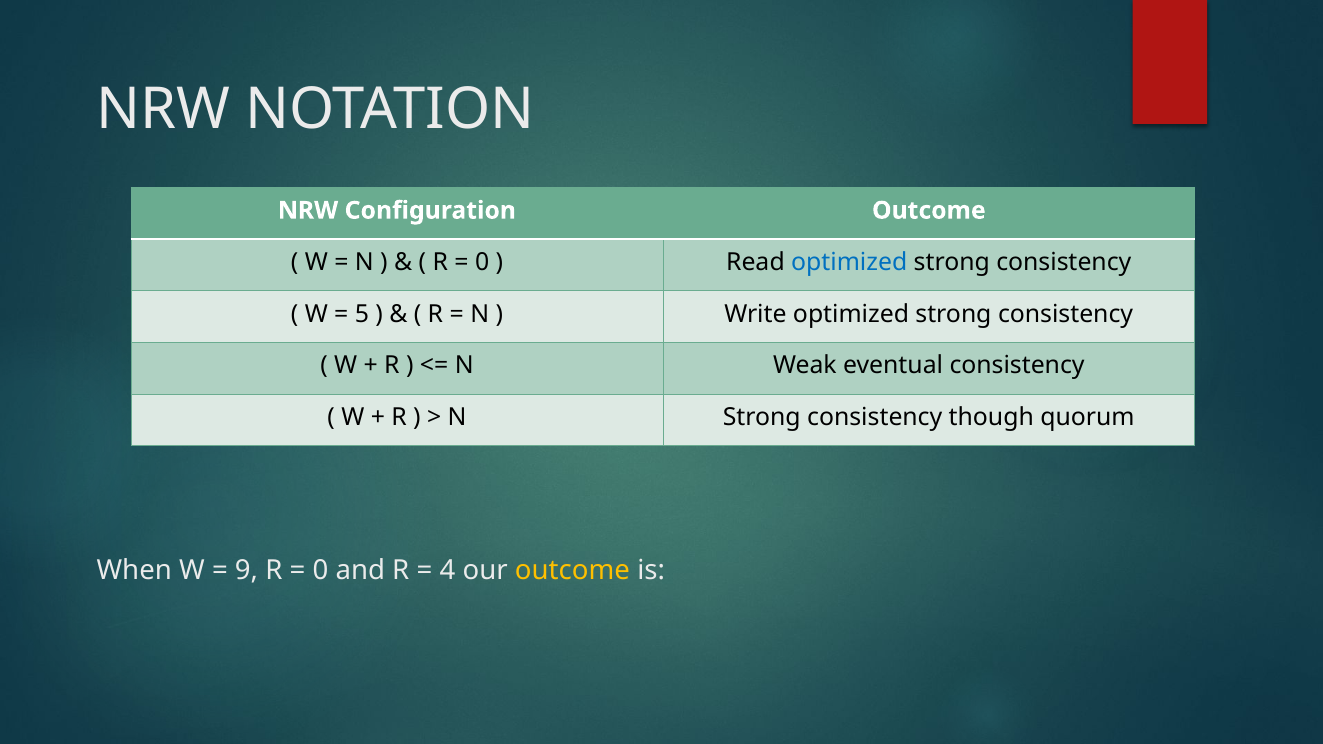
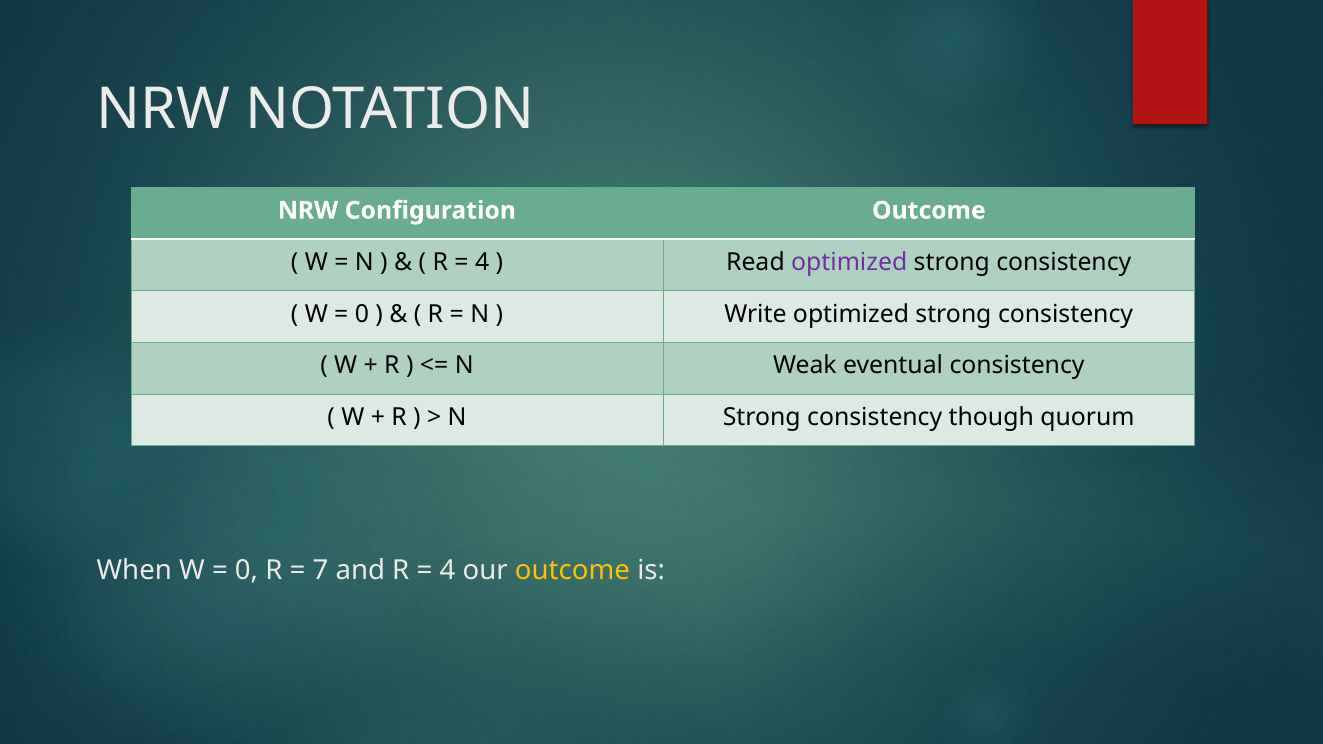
0: 0 -> 4 (482, 262)
optimized colour: blue -> purple (849, 262)
5: 5 -> 0 (362, 314)
9: 9 -> 0 (247, 570)
0: 0 -> 7 (320, 570)
